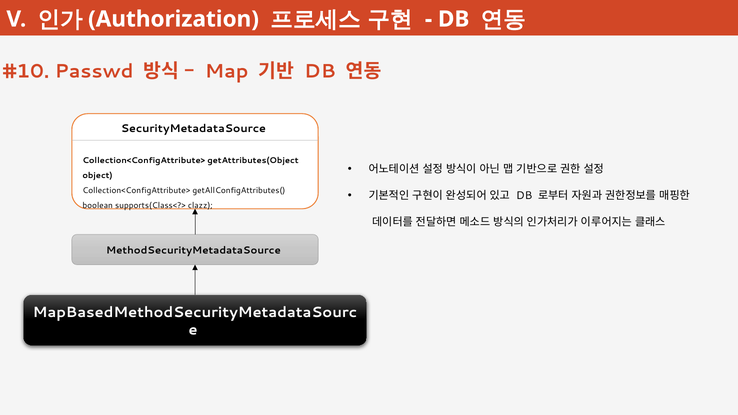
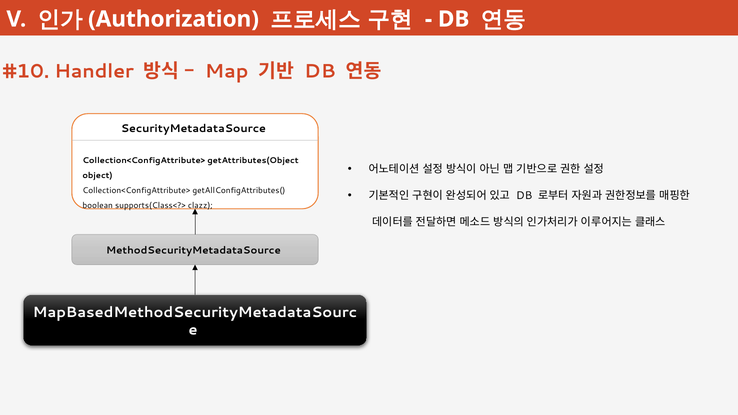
Passwd: Passwd -> Handler (94, 72)
